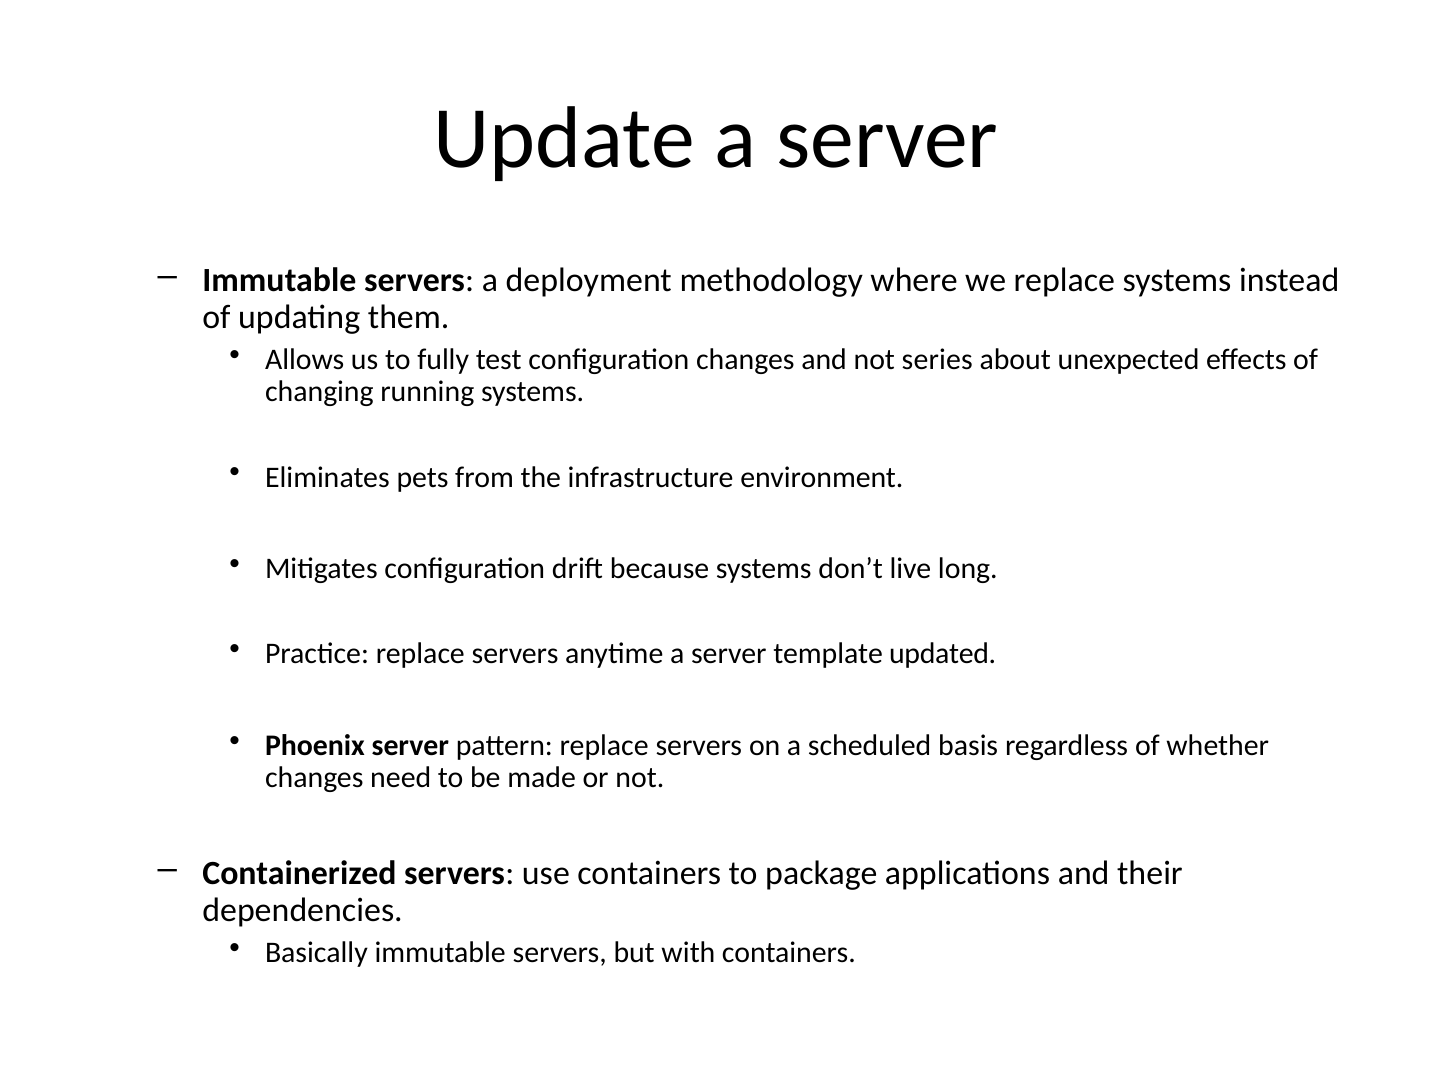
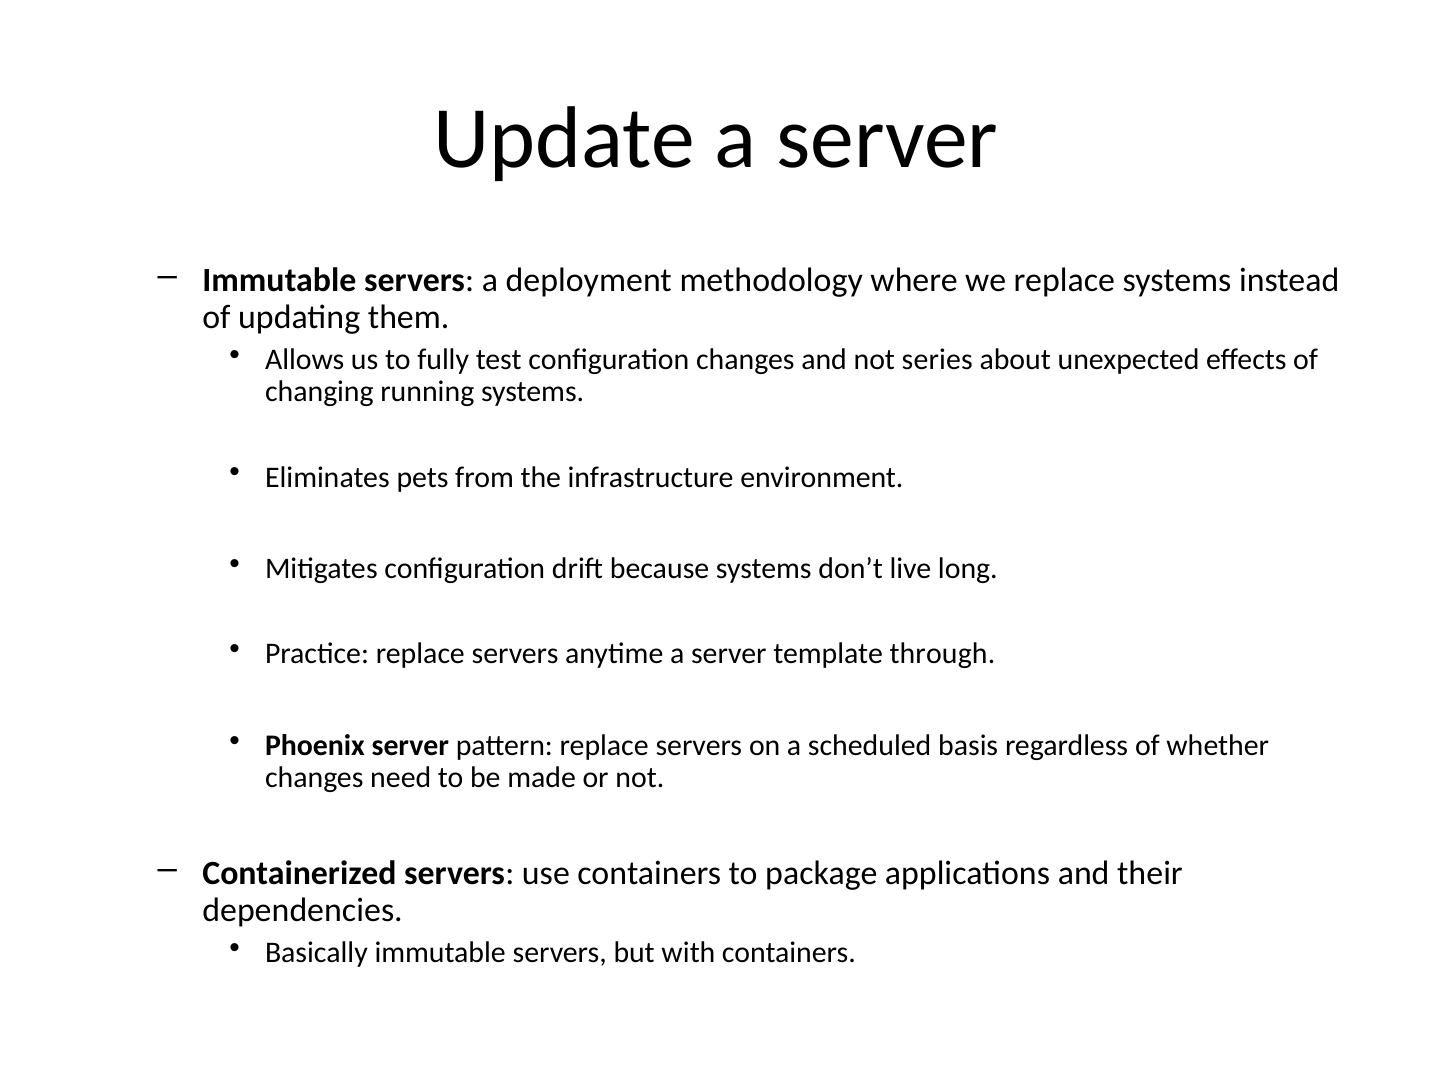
updated: updated -> through (942, 654)
